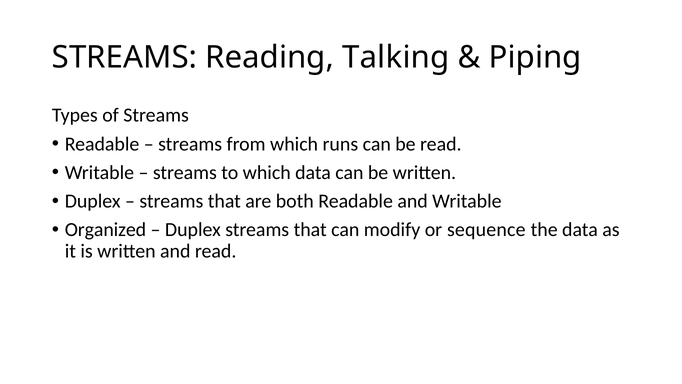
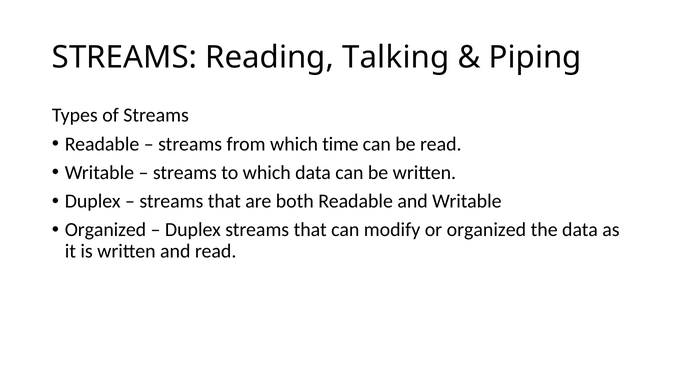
runs: runs -> time (340, 144)
or sequence: sequence -> organized (486, 230)
